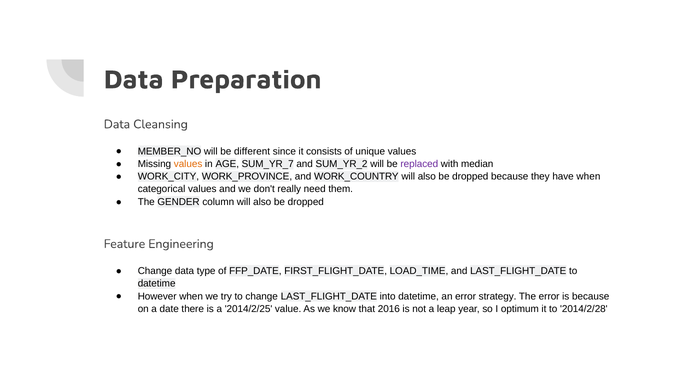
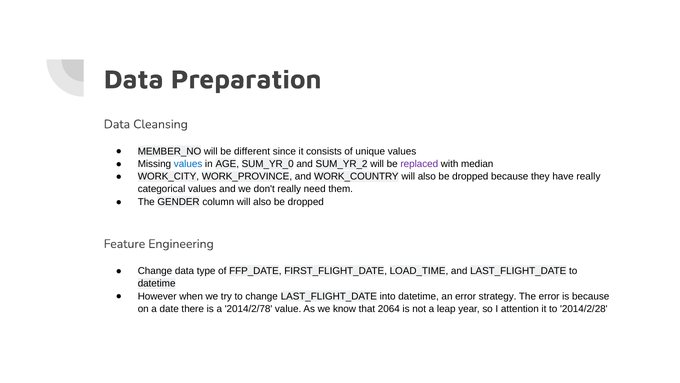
values colour: orange -> blue (188, 164)
SUM_YR_7: SUM_YR_7 -> SUM_YR_0 (268, 164)
have when: when -> really (588, 176)
2014/2/25: 2014/2/25 -> 2014/2/78 (249, 308)
2016: 2016 -> 2064 (389, 308)
optimum: optimum -> attention (520, 308)
